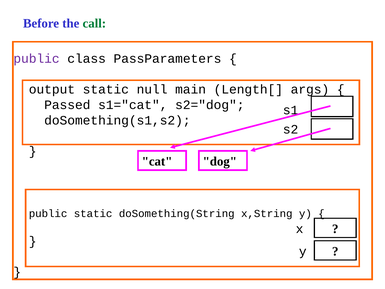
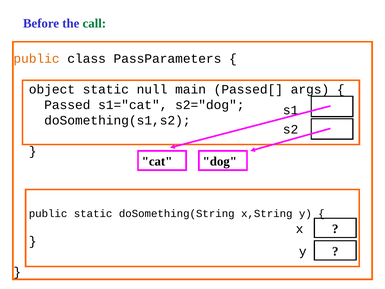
public colour: purple -> orange (37, 59)
output: output -> object (52, 89)
Length[: Length[ -> Passed[ (248, 89)
